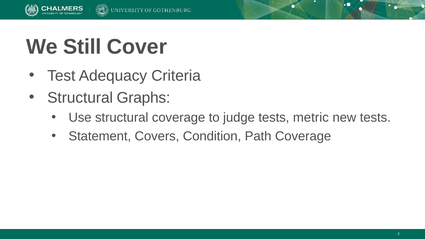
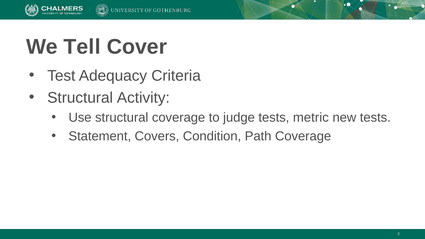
Still: Still -> Tell (82, 47)
Graphs: Graphs -> Activity (143, 98)
